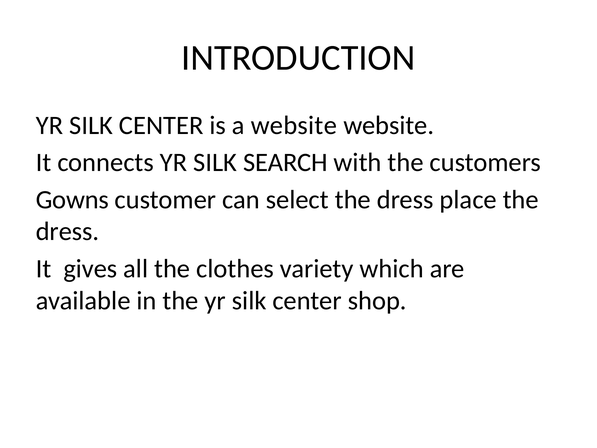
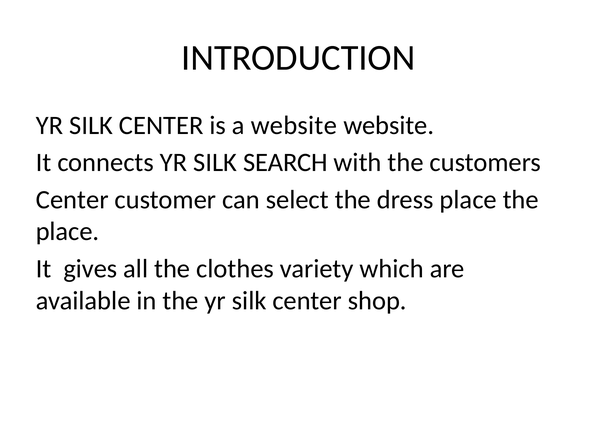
Gowns: Gowns -> Center (72, 200)
dress: dress -> place (67, 231)
